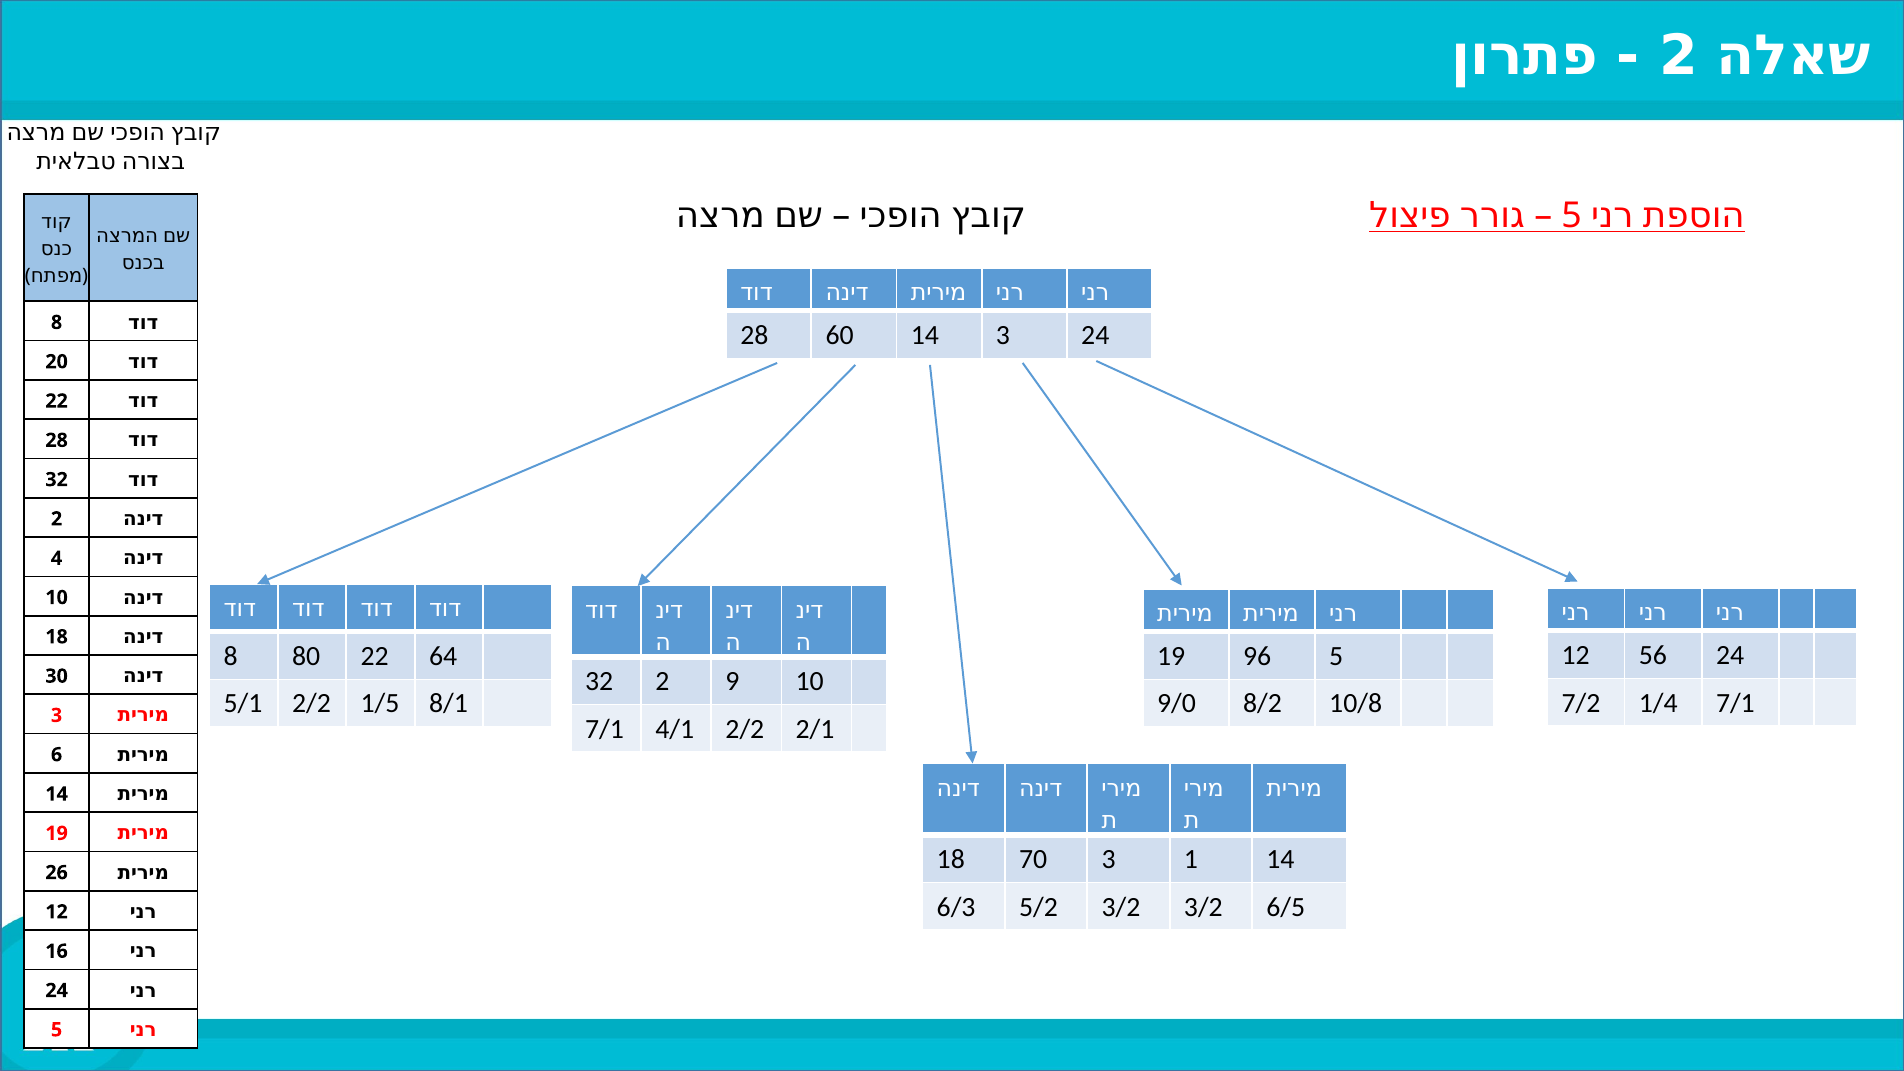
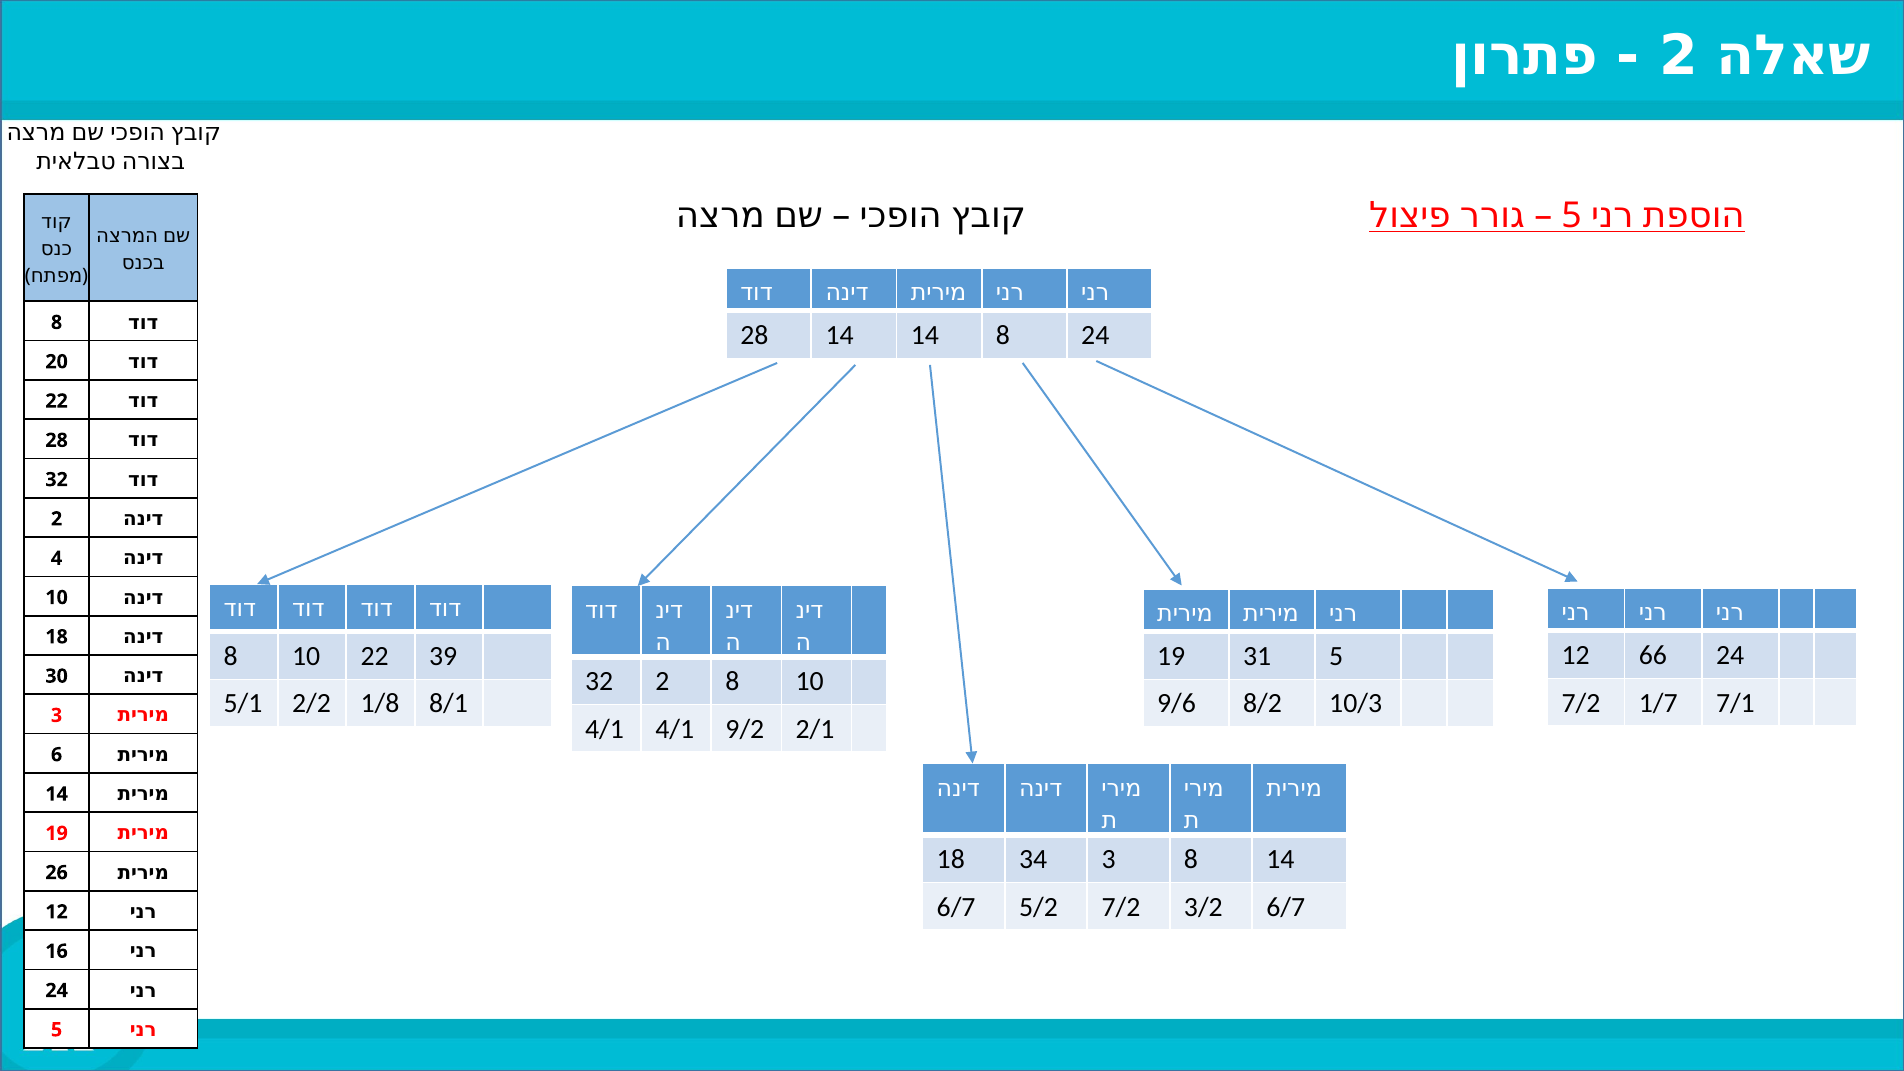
28 60: 60 -> 14 (840, 335)
14 3: 3 -> 8 (1003, 335)
56: 56 -> 66 (1653, 655)
80: 80 -> 10 (306, 656)
64: 64 -> 39 (443, 656)
96: 96 -> 31 (1257, 656)
2 9: 9 -> 8 (732, 681)
1/4: 1/4 -> 1/7 (1658, 703)
1/5: 1/5 -> 1/8 (380, 704)
9/0: 9/0 -> 9/6 (1177, 704)
10/8: 10/8 -> 10/3 (1356, 704)
7/1: 7/1 -> 4/1 (605, 729)
4/1 2/2: 2/2 -> 9/2 (745, 729)
70: 70 -> 34 (1033, 859)
3 1: 1 -> 8 (1191, 859)
6/3: 6/3 -> 6/7 (956, 907)
5/2 3/2: 3/2 -> 7/2 (1121, 907)
3/2 6/5: 6/5 -> 6/7 (1286, 907)
